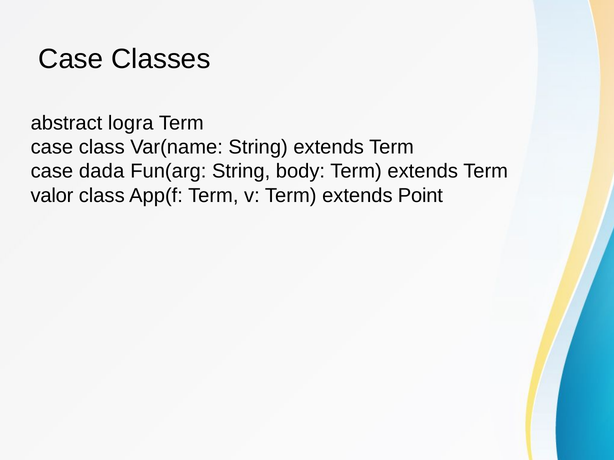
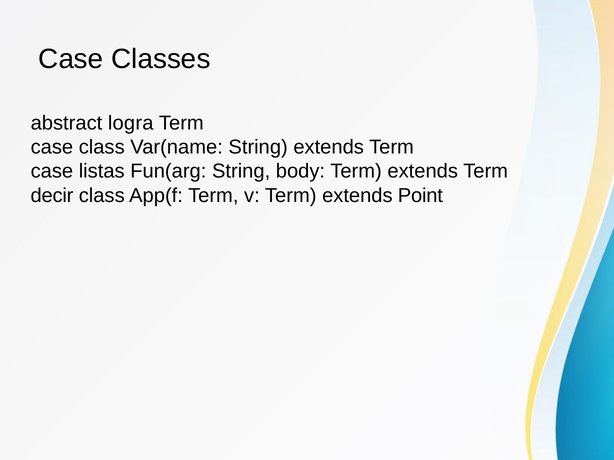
dada: dada -> listas (102, 172)
valor: valor -> decir (52, 196)
